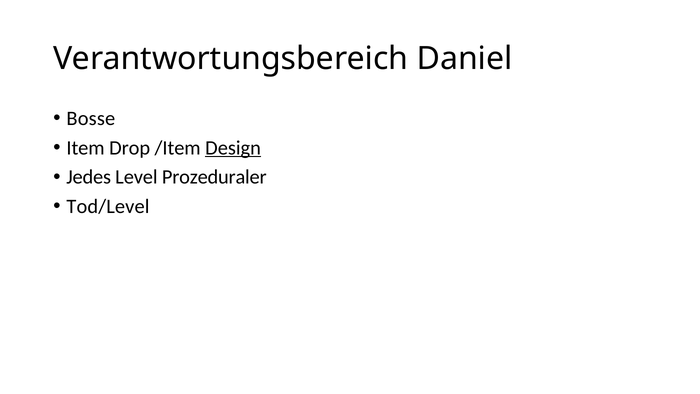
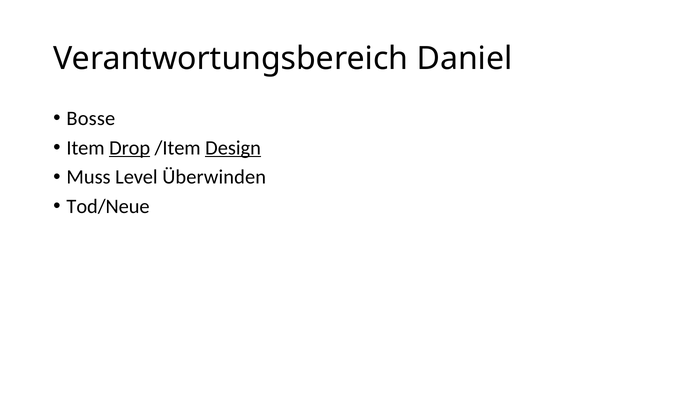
Drop underline: none -> present (130, 148)
Jedes: Jedes -> Muss (89, 177)
Prozeduraler: Prozeduraler -> Überwinden (214, 177)
Tod/Level: Tod/Level -> Tod/Neue (108, 206)
